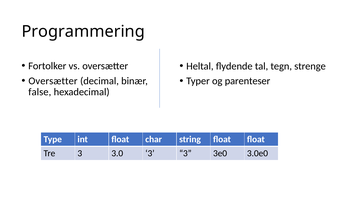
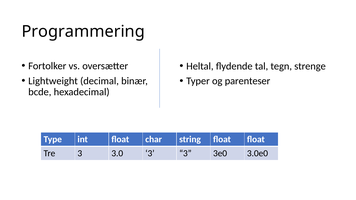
Oversætter: Oversætter -> Lightweight (53, 81)
false: false -> bcde (40, 92)
